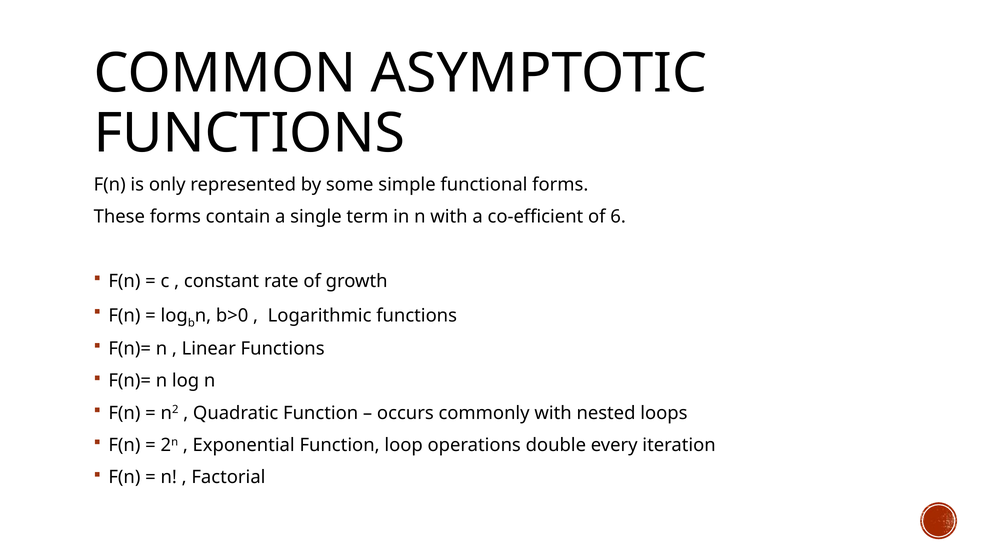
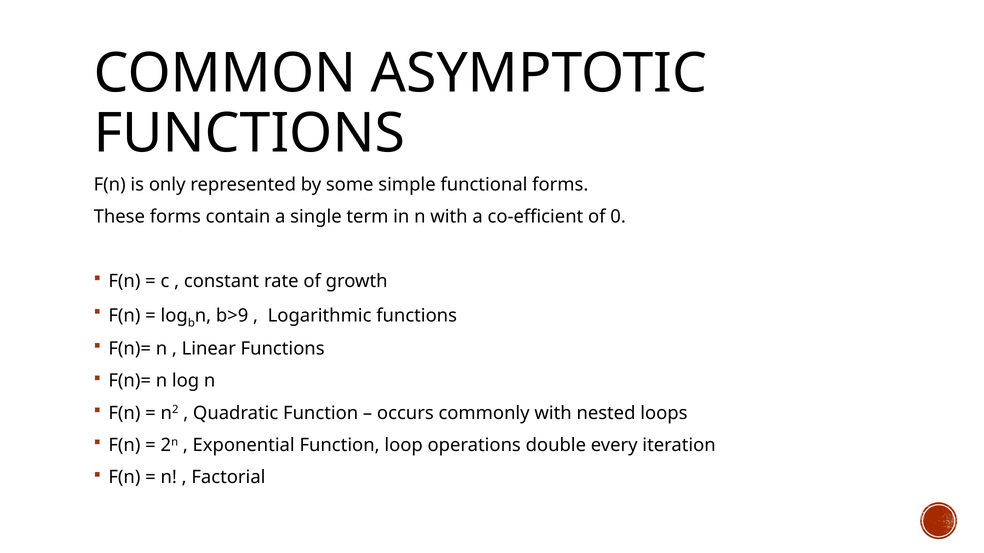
6: 6 -> 0 (618, 217)
b>0: b>0 -> b>9 (232, 316)
